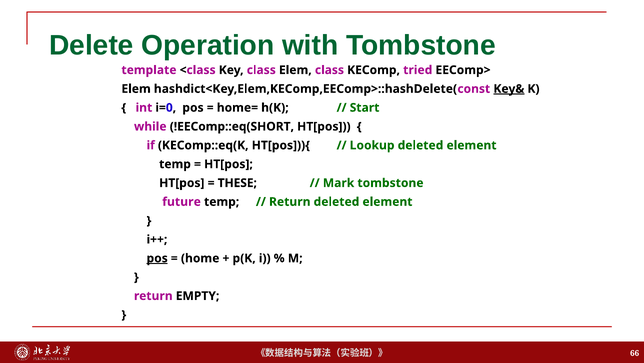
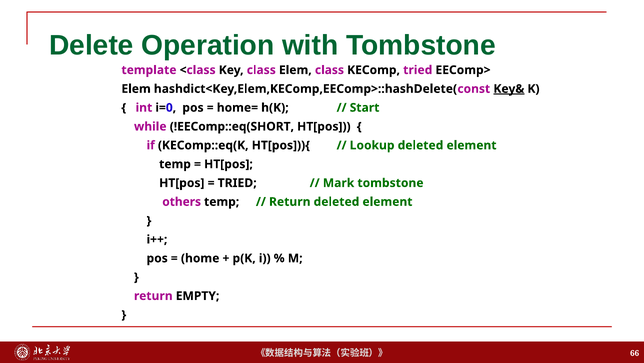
THESE: THESE -> TRIED (237, 183)
future: future -> others (182, 201)
pos underline: present -> none (157, 258)
